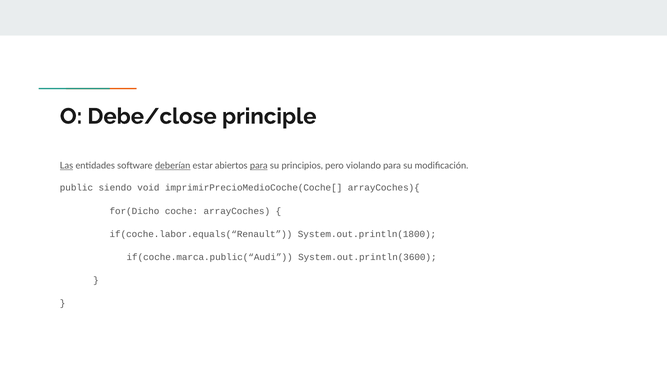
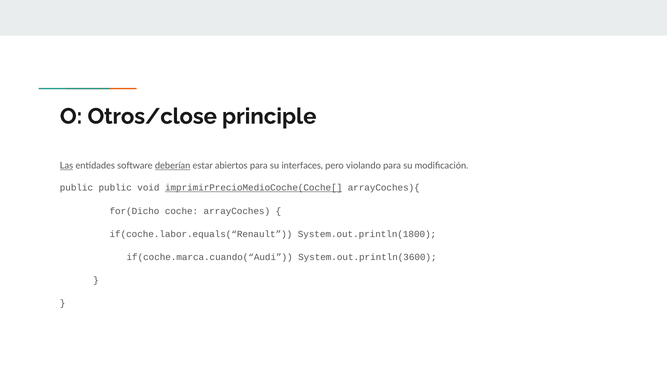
Debe/close: Debe/close -> Otros/close (152, 116)
para underline: present -> none (259, 166)
principios: principios -> interfaces (302, 166)
public siendo: siendo -> public (115, 188)
imprimirPrecioMedioCoche(Coche[ underline: none -> present (254, 188)
if(coche.marca.public(“Audi: if(coche.marca.public(“Audi -> if(coche.marca.cuando(“Audi (210, 257)
